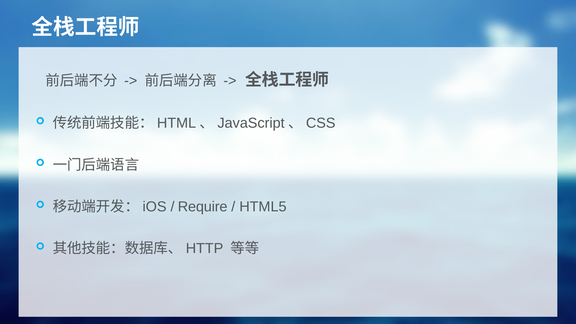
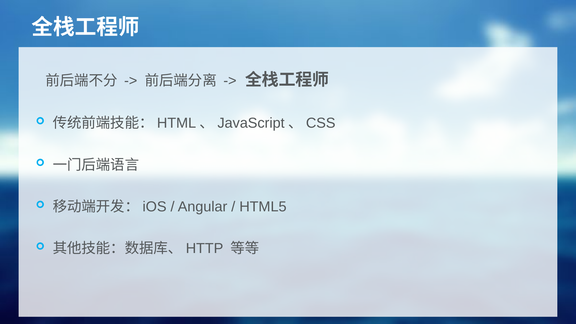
Require: Require -> Angular (203, 207)
